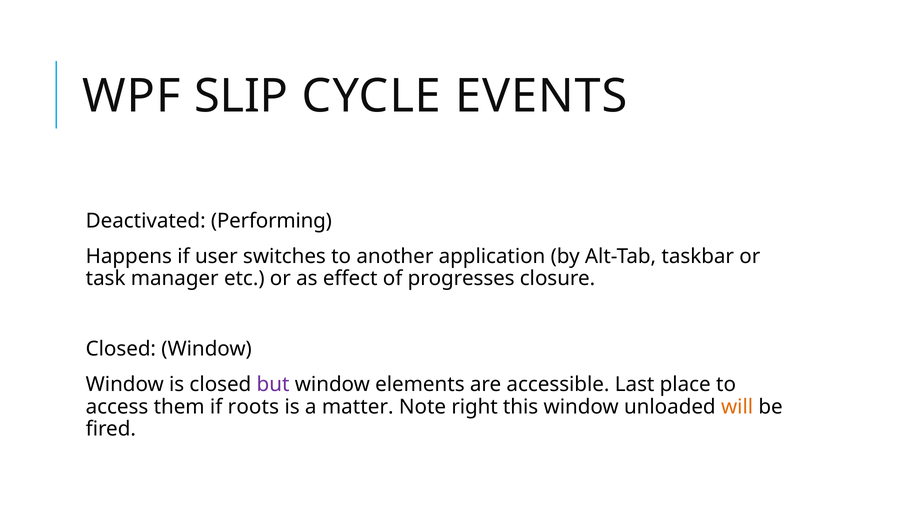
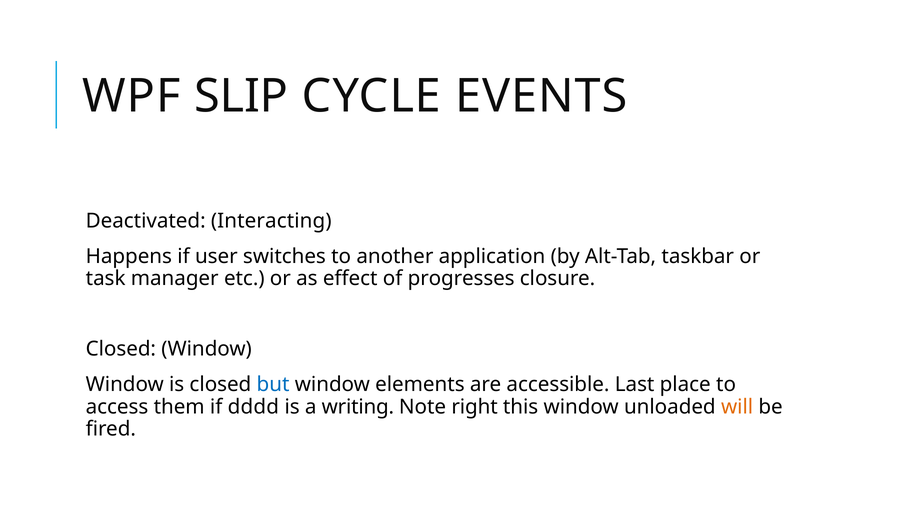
Performing: Performing -> Interacting (271, 221)
but colour: purple -> blue (273, 385)
roots: roots -> dddd (253, 407)
matter: matter -> writing (358, 407)
